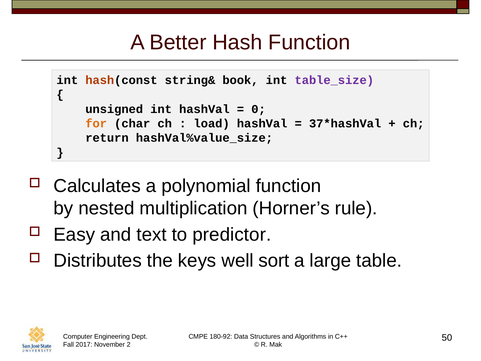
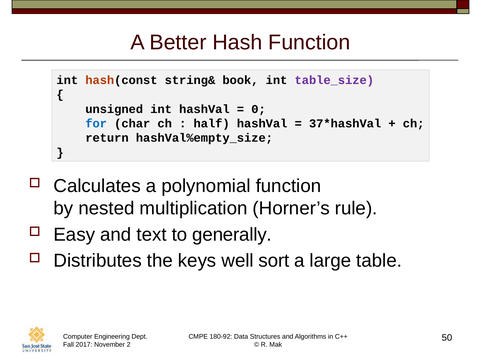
for colour: orange -> blue (96, 123)
load: load -> half (212, 123)
hashVal%value_size: hashVal%value_size -> hashVal%empty_size (204, 138)
predictor: predictor -> generally (232, 234)
